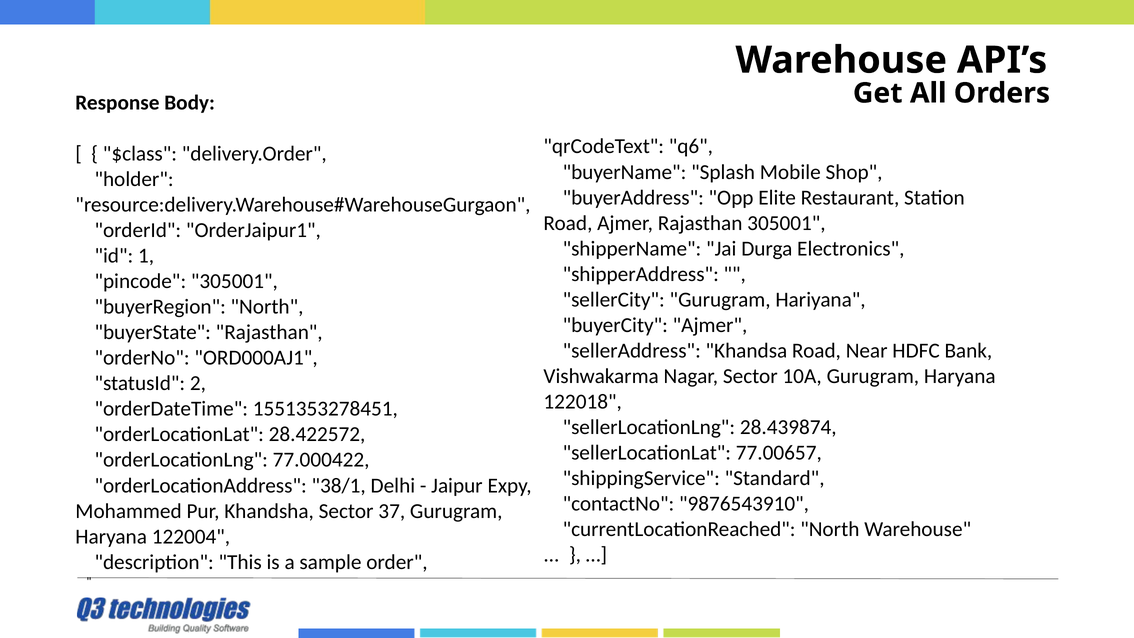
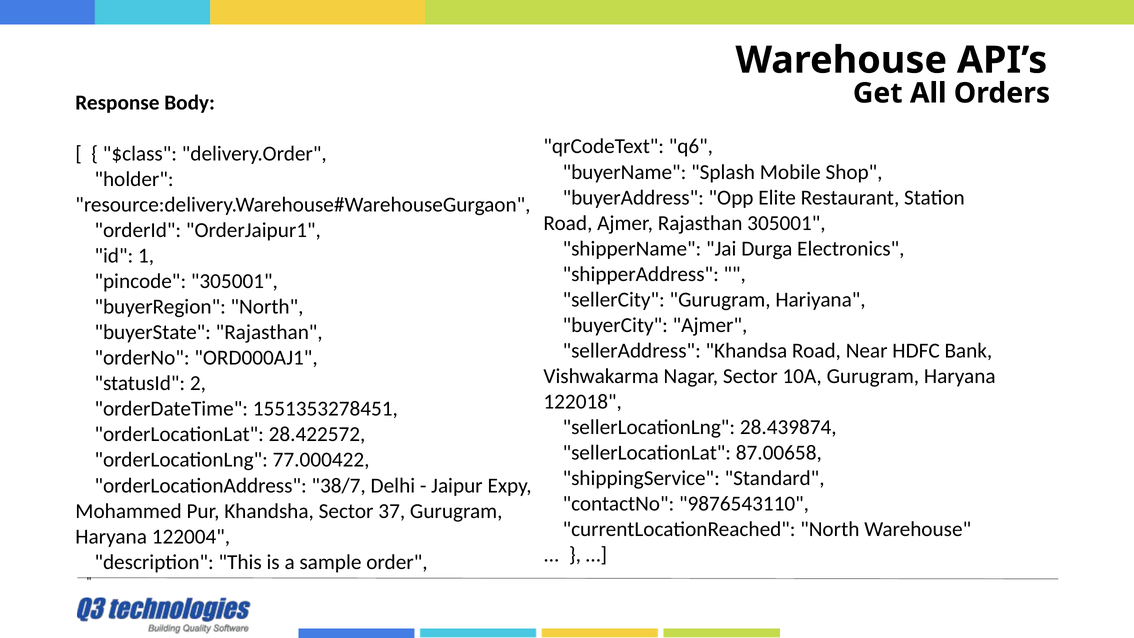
77.00657: 77.00657 -> 87.00658 (779, 453)
38/1: 38/1 -> 38/7 (339, 485)
9876543910: 9876543910 -> 9876543110 (744, 504)
